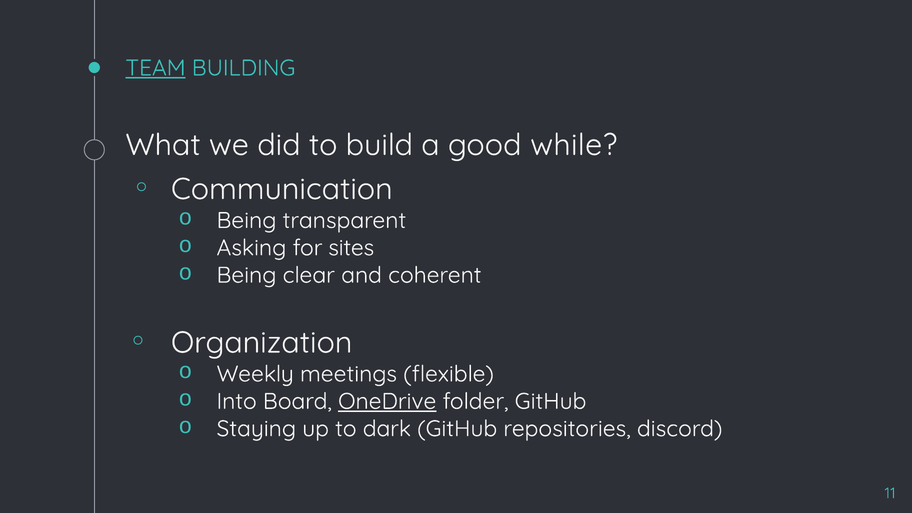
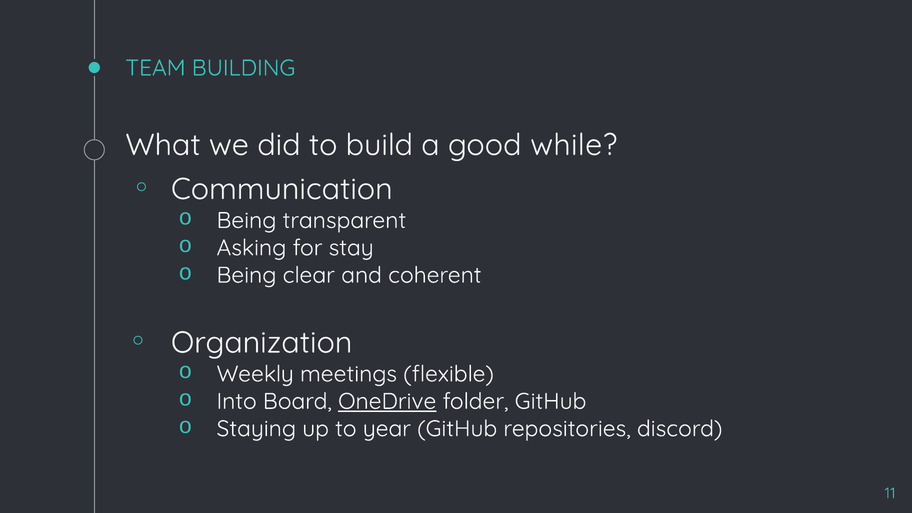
TEAM underline: present -> none (155, 68)
sites: sites -> stay (351, 248)
dark: dark -> year (387, 429)
